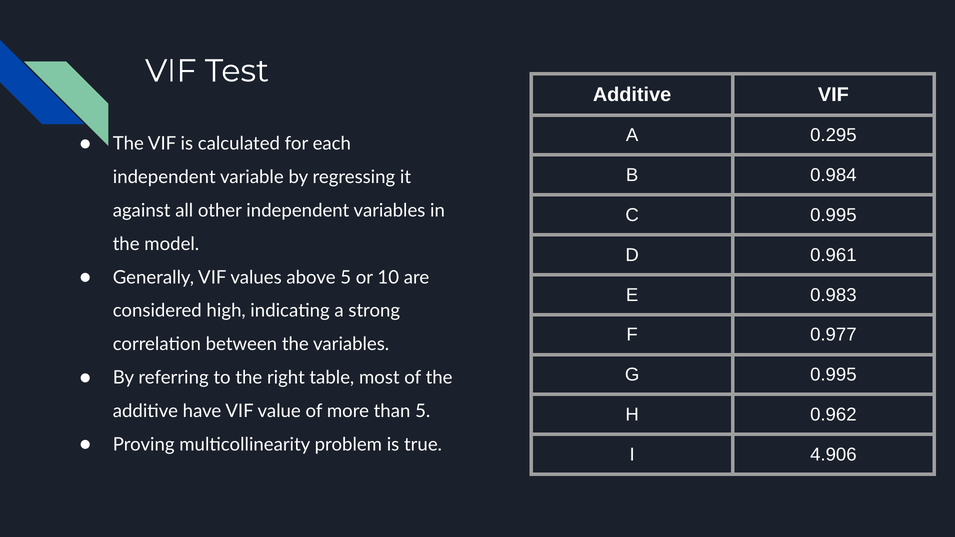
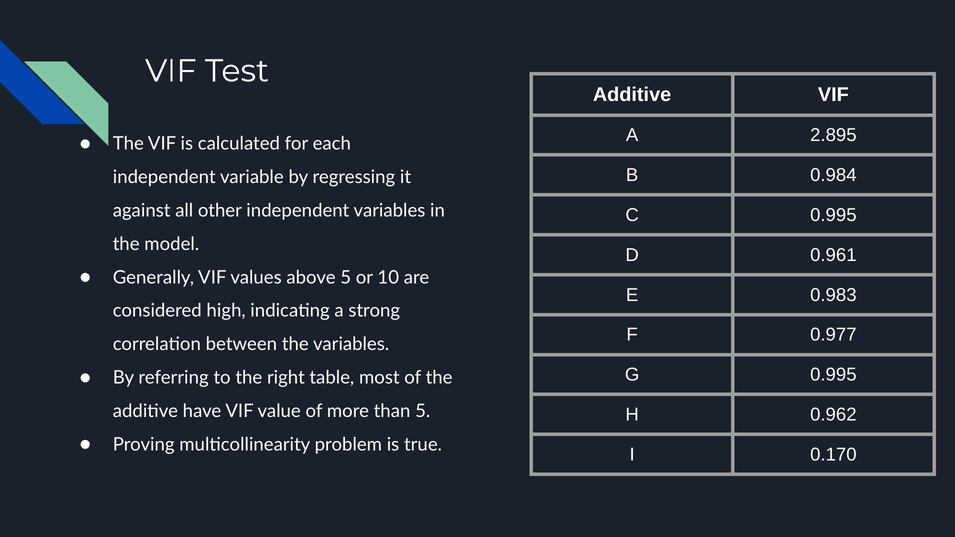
0.295: 0.295 -> 2.895 (833, 135)
4.906: 4.906 -> 0.170 (833, 455)
